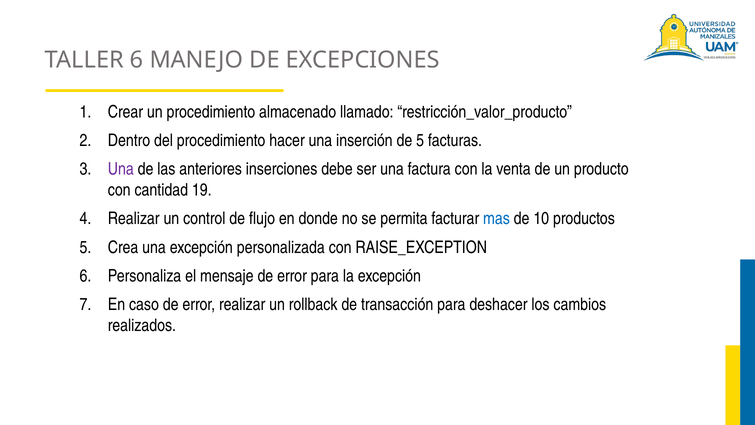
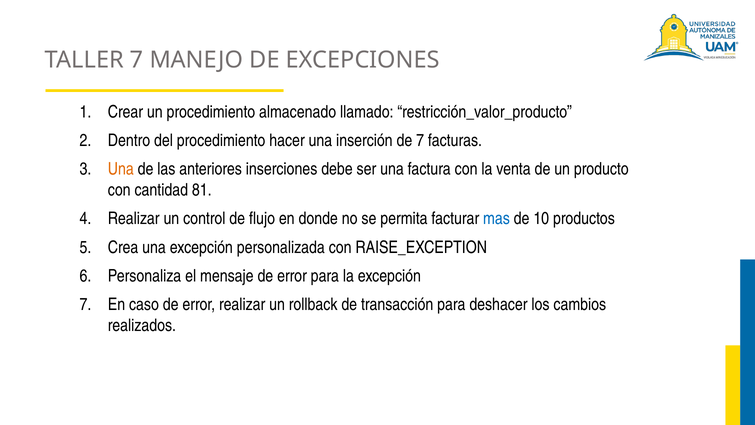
TALLER 6: 6 -> 7 (137, 60)
de 5: 5 -> 7 (420, 141)
Una colour: purple -> orange (121, 169)
19: 19 -> 81 (202, 190)
